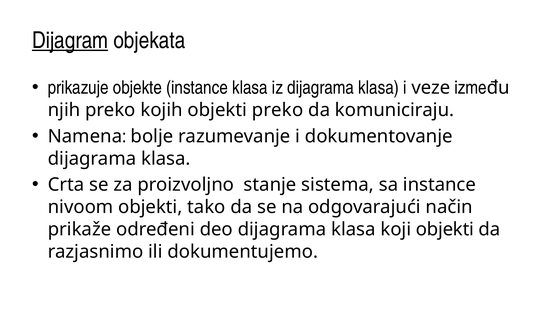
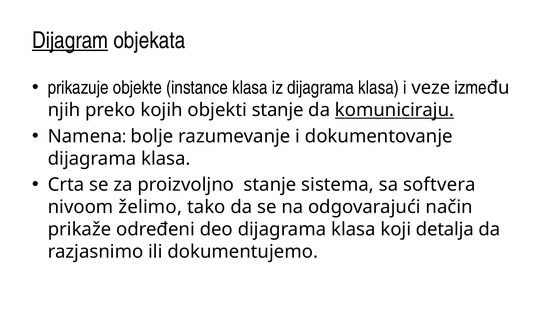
objekti preko: preko -> stanje (278, 110)
komuniciraju underline: none -> present (395, 110)
sa instance: instance -> softvera (439, 185)
nivoom objekti: objekti -> želimo (150, 207)
koji objekti: objekti -> detalja (445, 229)
